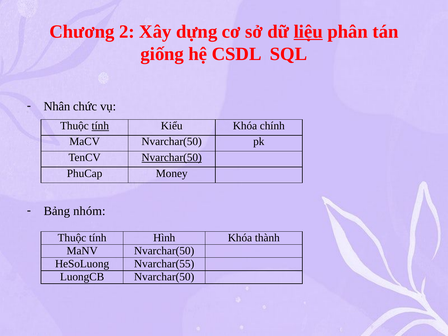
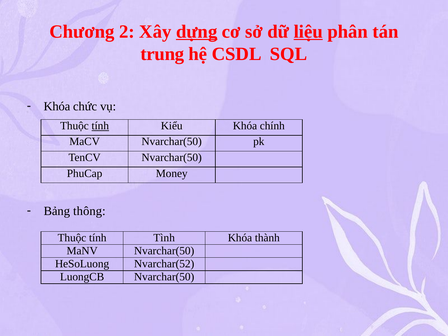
dựng underline: none -> present (197, 32)
giống: giống -> trung (162, 54)
Nhân: Nhân -> Khóa (57, 106)
Nvarchar(50 underline: present -> none (172, 157)
nhóm: nhóm -> thông (89, 211)
Hình: Hình -> Tình (164, 238)
Nvarchar(55: Nvarchar(55 -> Nvarchar(52 (164, 264)
